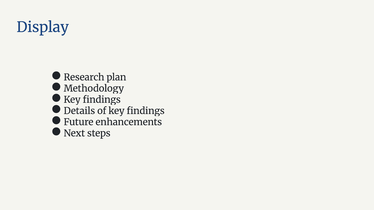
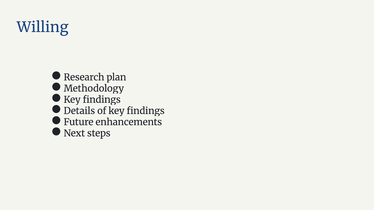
Display: Display -> Willing (43, 27)
